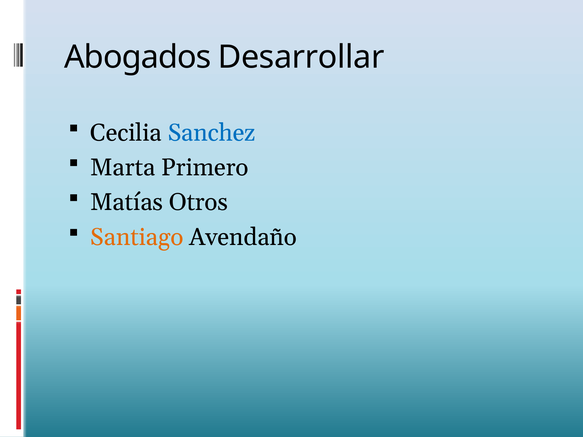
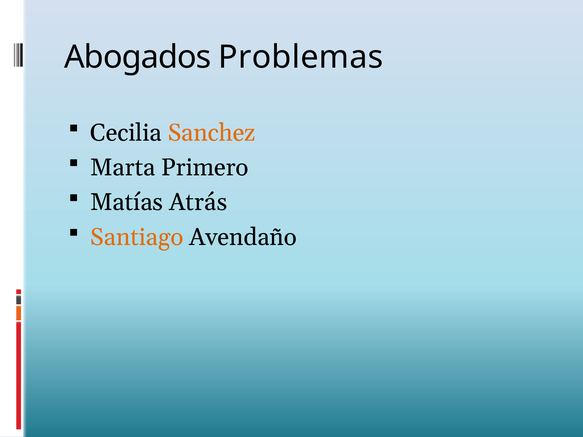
Desarrollar: Desarrollar -> Problemas (301, 57)
Sanchez colour: blue -> orange (211, 133)
Otros: Otros -> Atrás (198, 202)
